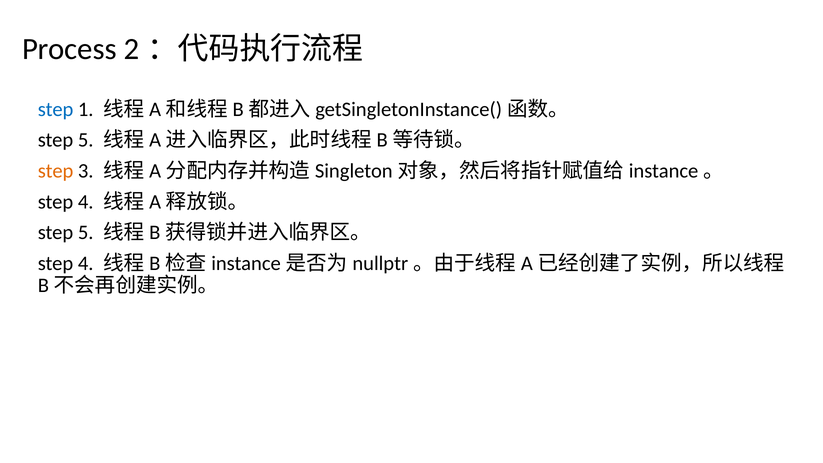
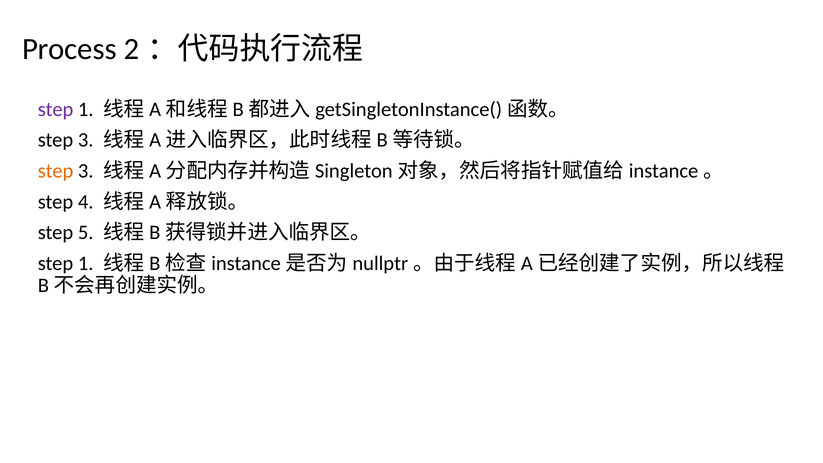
step colour: blue -> purple (56, 109)
5: 5 -> 3 (86, 140)
4: 4 -> 1 (86, 263)
